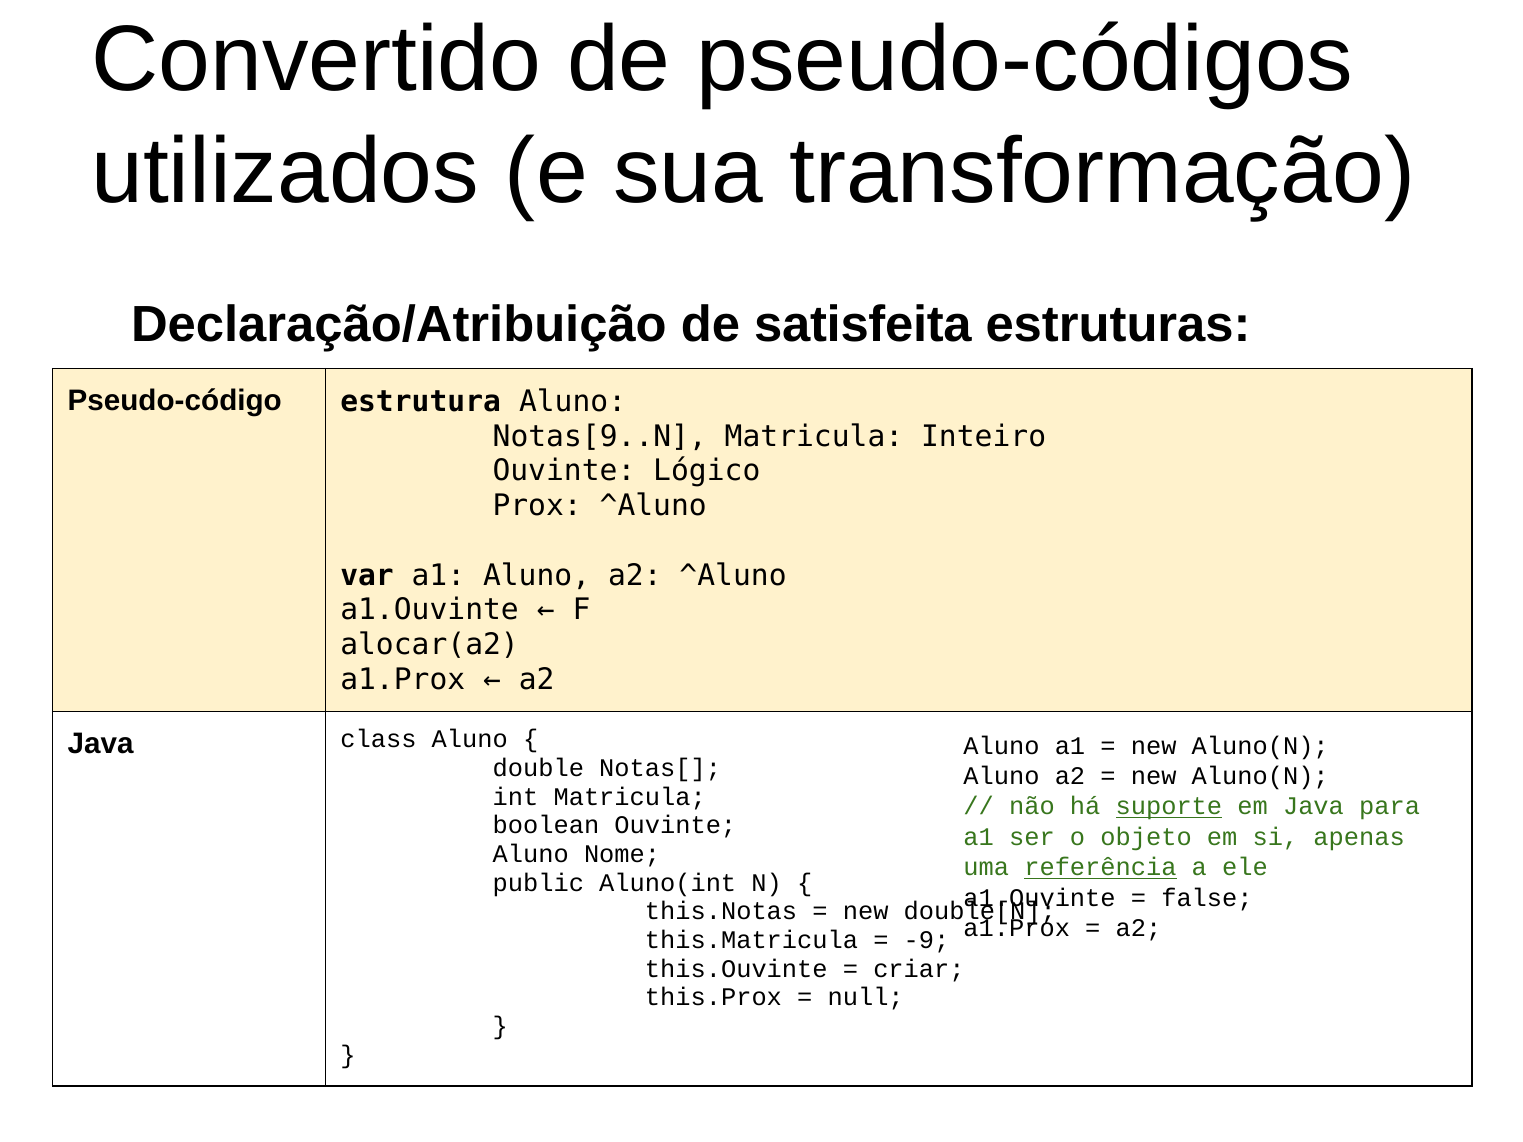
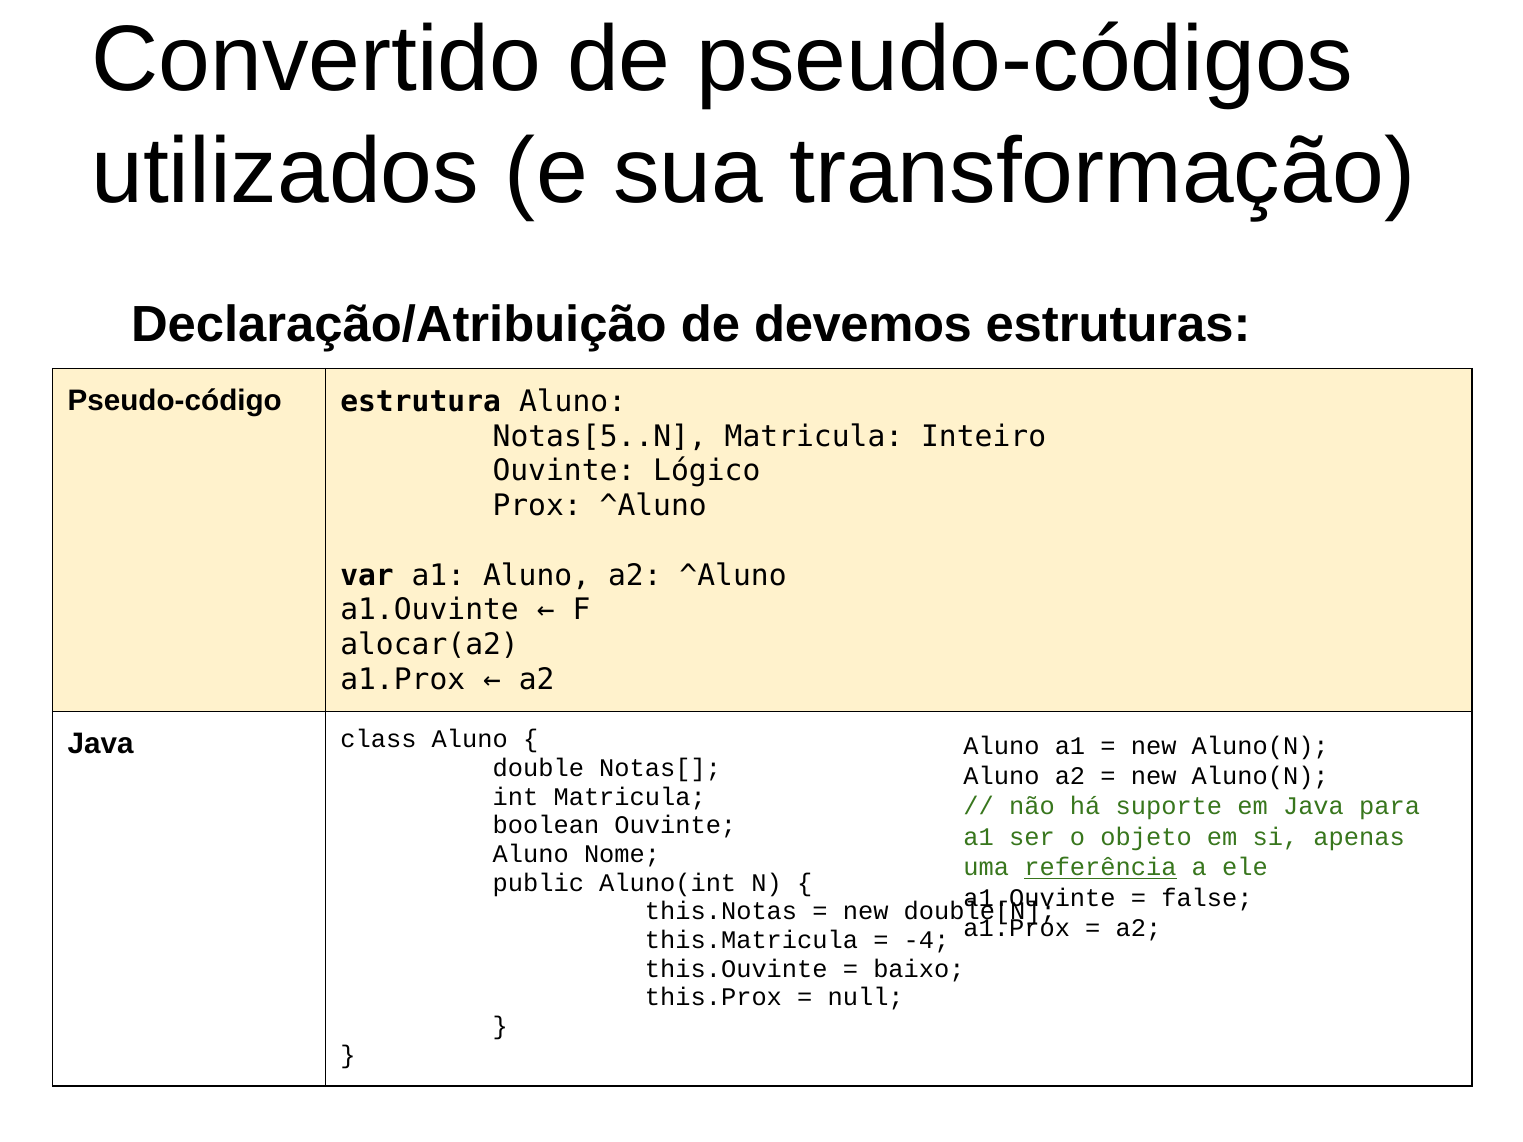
satisfeita: satisfeita -> devemos (863, 325)
Notas[9..N: Notas[9..N -> Notas[5..N (600, 436)
suporte underline: present -> none (1169, 807)
-9: -9 -> -4 (927, 940)
criar: criar -> baixo (919, 969)
